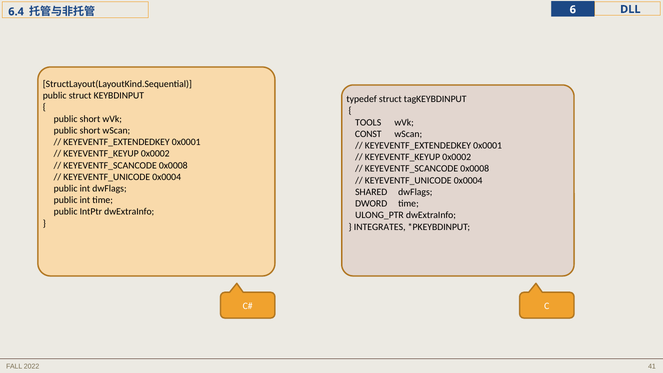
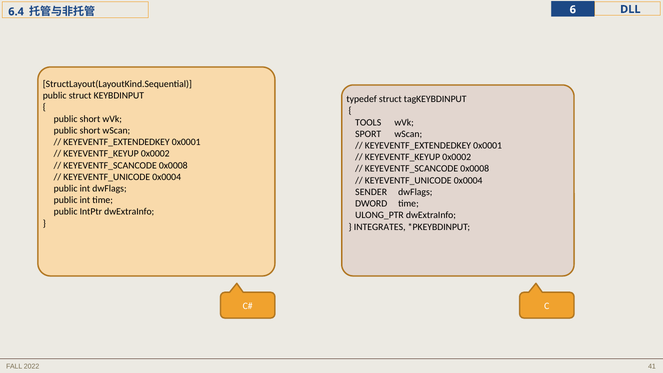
CONST: CONST -> SPORT (368, 134)
SHARED: SHARED -> SENDER (371, 192)
